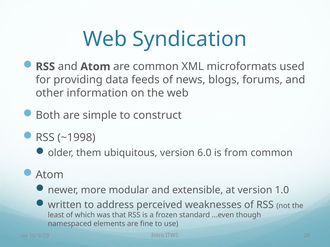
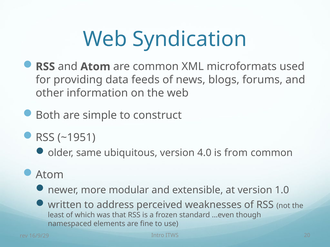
~1998: ~1998 -> ~1951 (76, 138)
them: them -> same (89, 153)
6.0: 6.0 -> 4.0 (204, 153)
